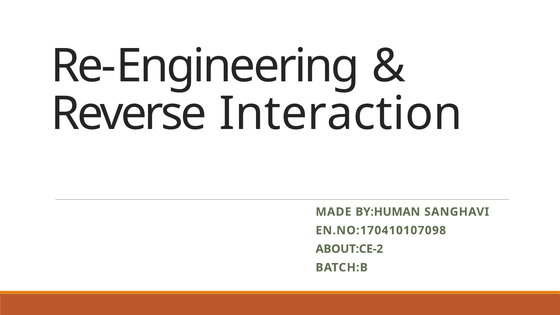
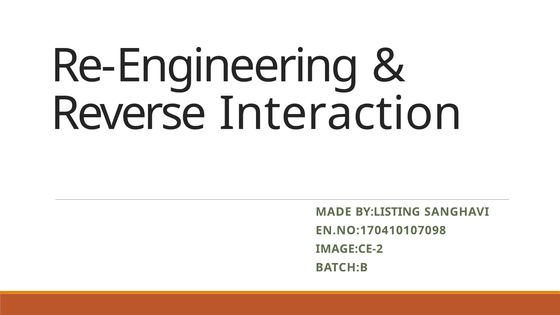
BY:HUMAN: BY:HUMAN -> BY:LISTING (388, 212)
ABOUT:CE-2: ABOUT:CE-2 -> IMAGE:CE-2 (349, 249)
